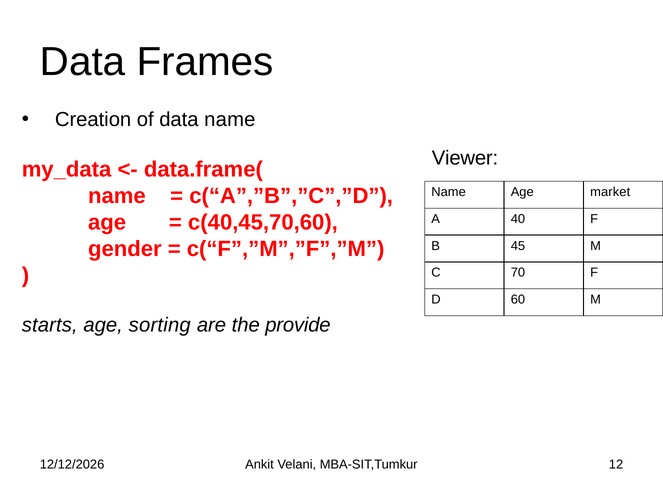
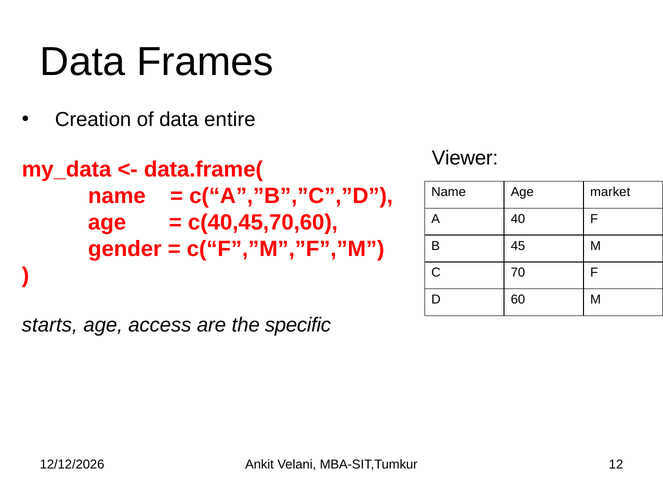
data name: name -> entire (230, 120)
sorting: sorting -> access (160, 325)
provide: provide -> specific (298, 325)
